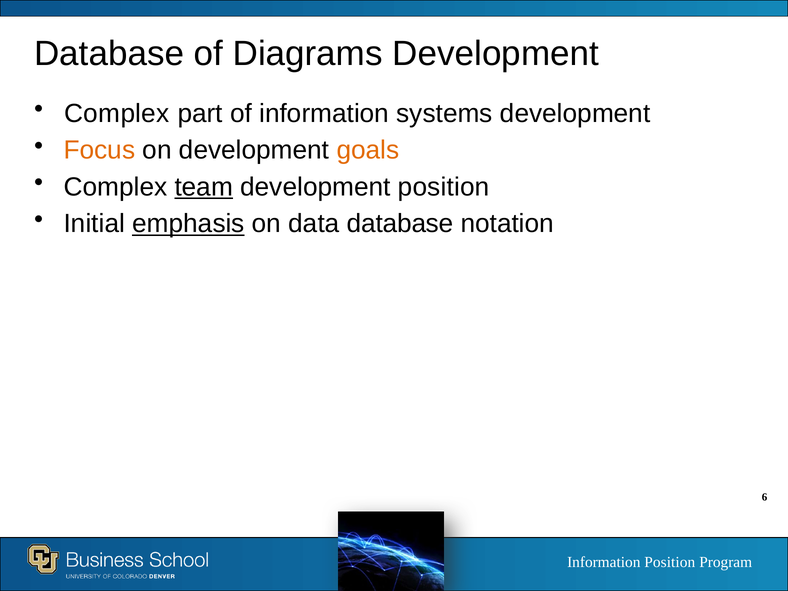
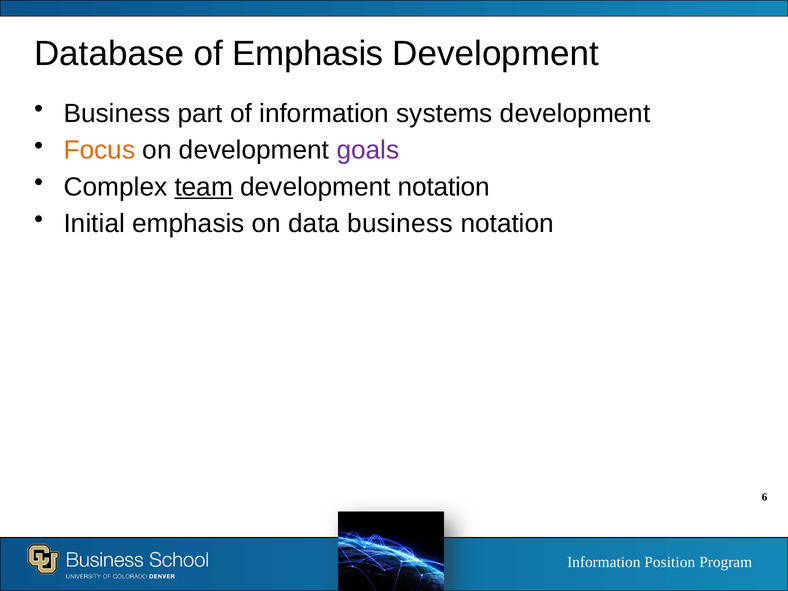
of Diagrams: Diagrams -> Emphasis (308, 54)
Complex: Complex -> Business (117, 113)
goals colour: orange -> purple (368, 150)
development position: position -> notation (444, 187)
emphasis underline: present -> none (188, 224)
data database: database -> business (400, 224)
